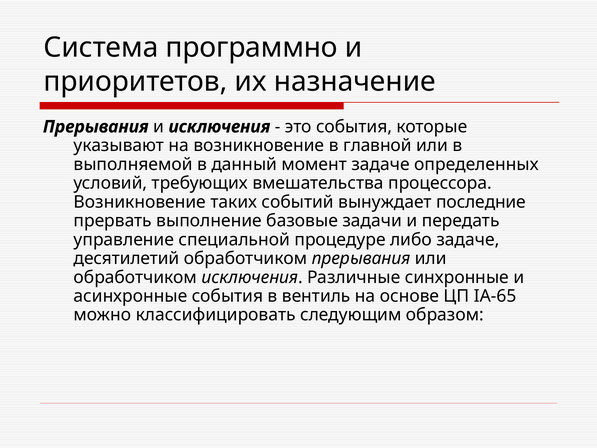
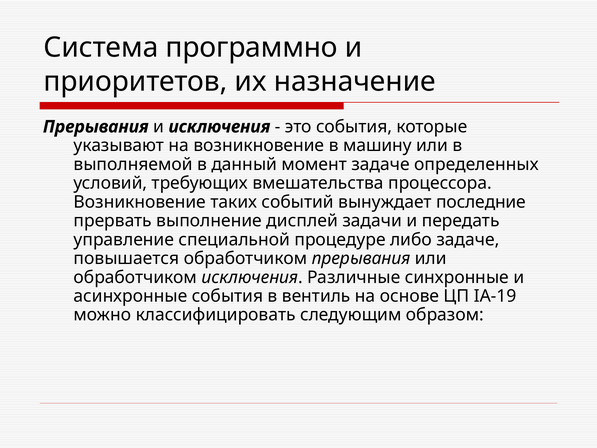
главной: главной -> машину (377, 145)
базовые: базовые -> дисплей (302, 221)
десятилетий: десятилетий -> повышается (126, 258)
IA-65: IA-65 -> IA-19 (495, 296)
